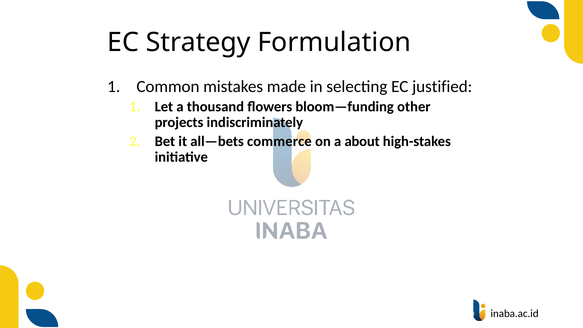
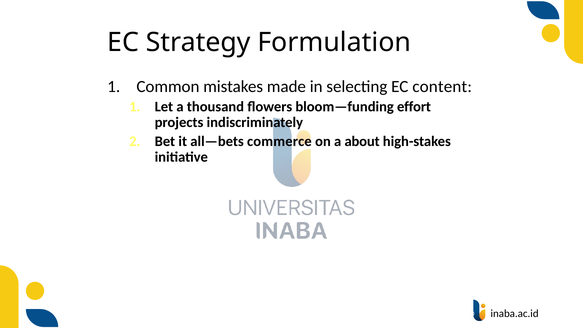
justified: justified -> content (442, 87)
other: other -> effort (414, 107)
